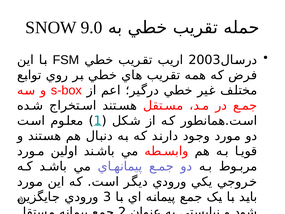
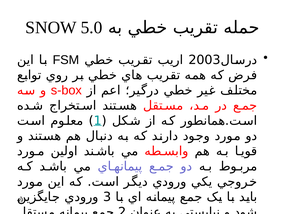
9.0: 9.0 -> 5.0 (91, 28)
